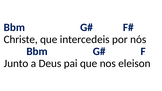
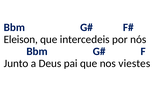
Christe: Christe -> Eleison (21, 39)
eleison: eleison -> viestes (134, 64)
